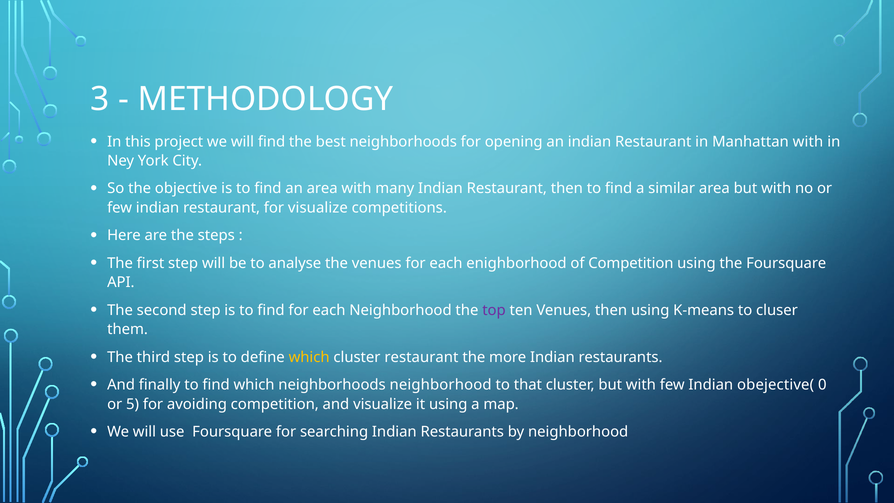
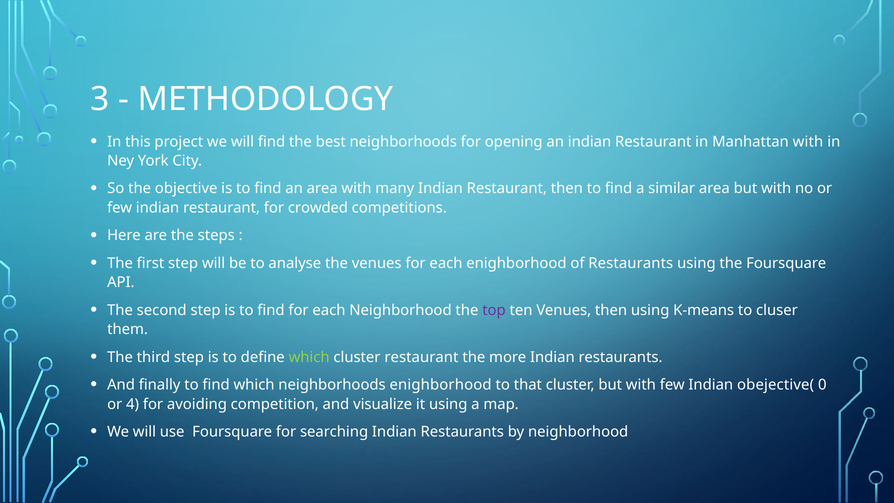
for visualize: visualize -> crowded (318, 208)
of Competition: Competition -> Restaurants (631, 263)
which colour: yellow -> light green (309, 357)
neighborhoods neighborhood: neighborhood -> enighborhood (441, 385)
5: 5 -> 4 (133, 404)
